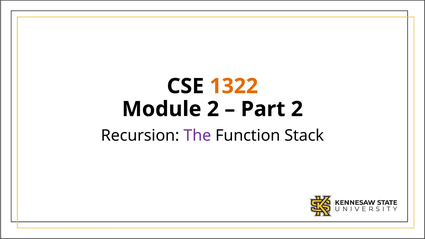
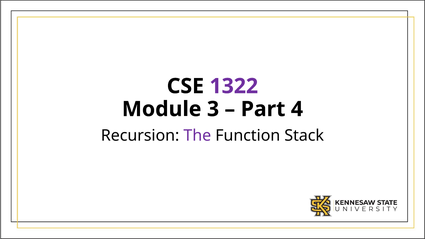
1322 colour: orange -> purple (234, 86)
Module 2: 2 -> 3 (213, 109)
Part 2: 2 -> 4 (297, 109)
